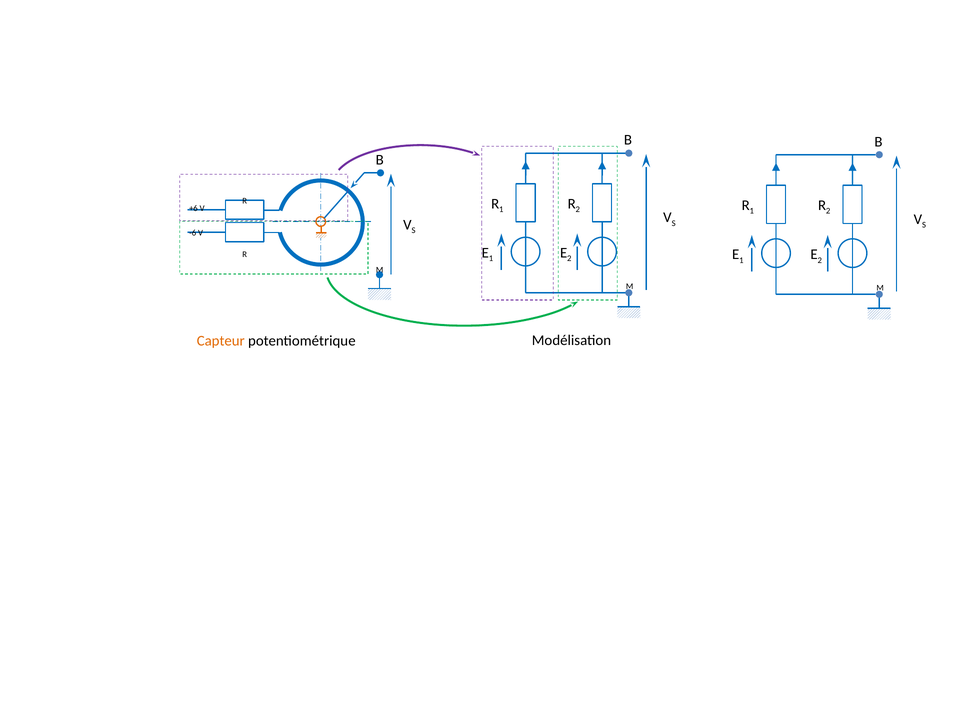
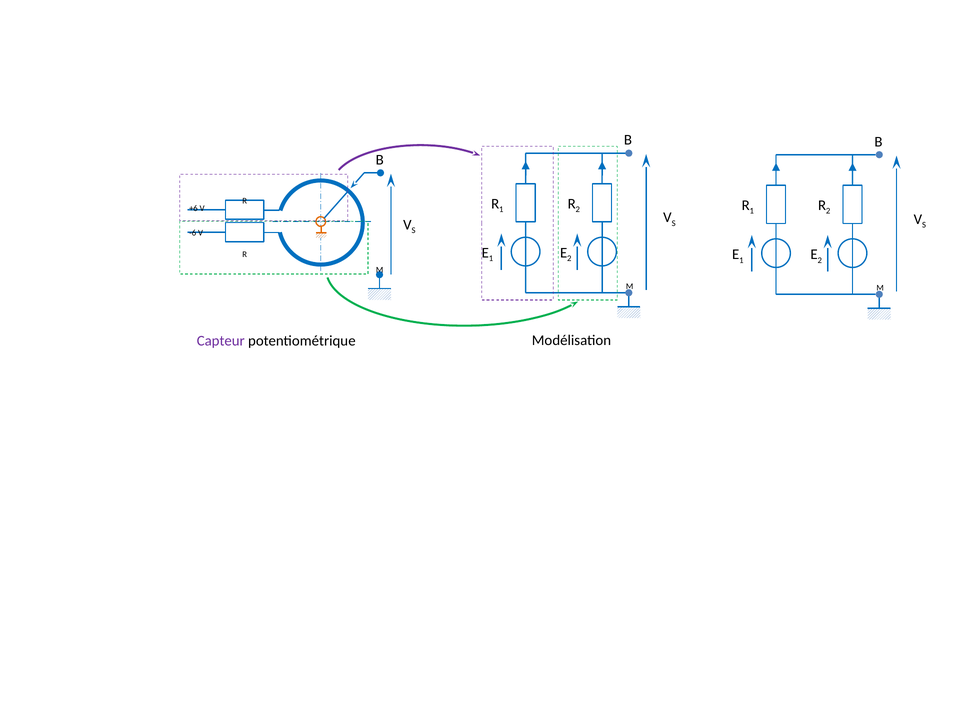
Capteur colour: orange -> purple (221, 341)
